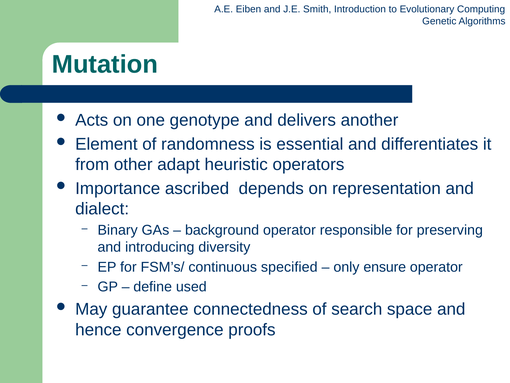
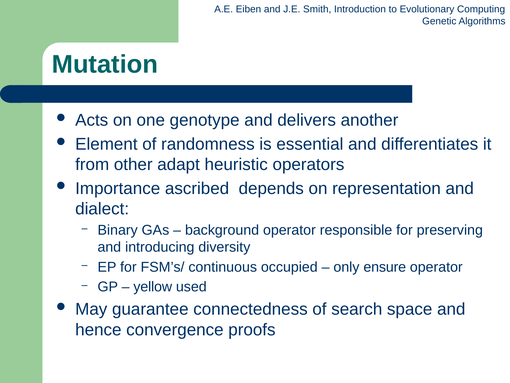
specified: specified -> occupied (289, 267)
define: define -> yellow (153, 287)
